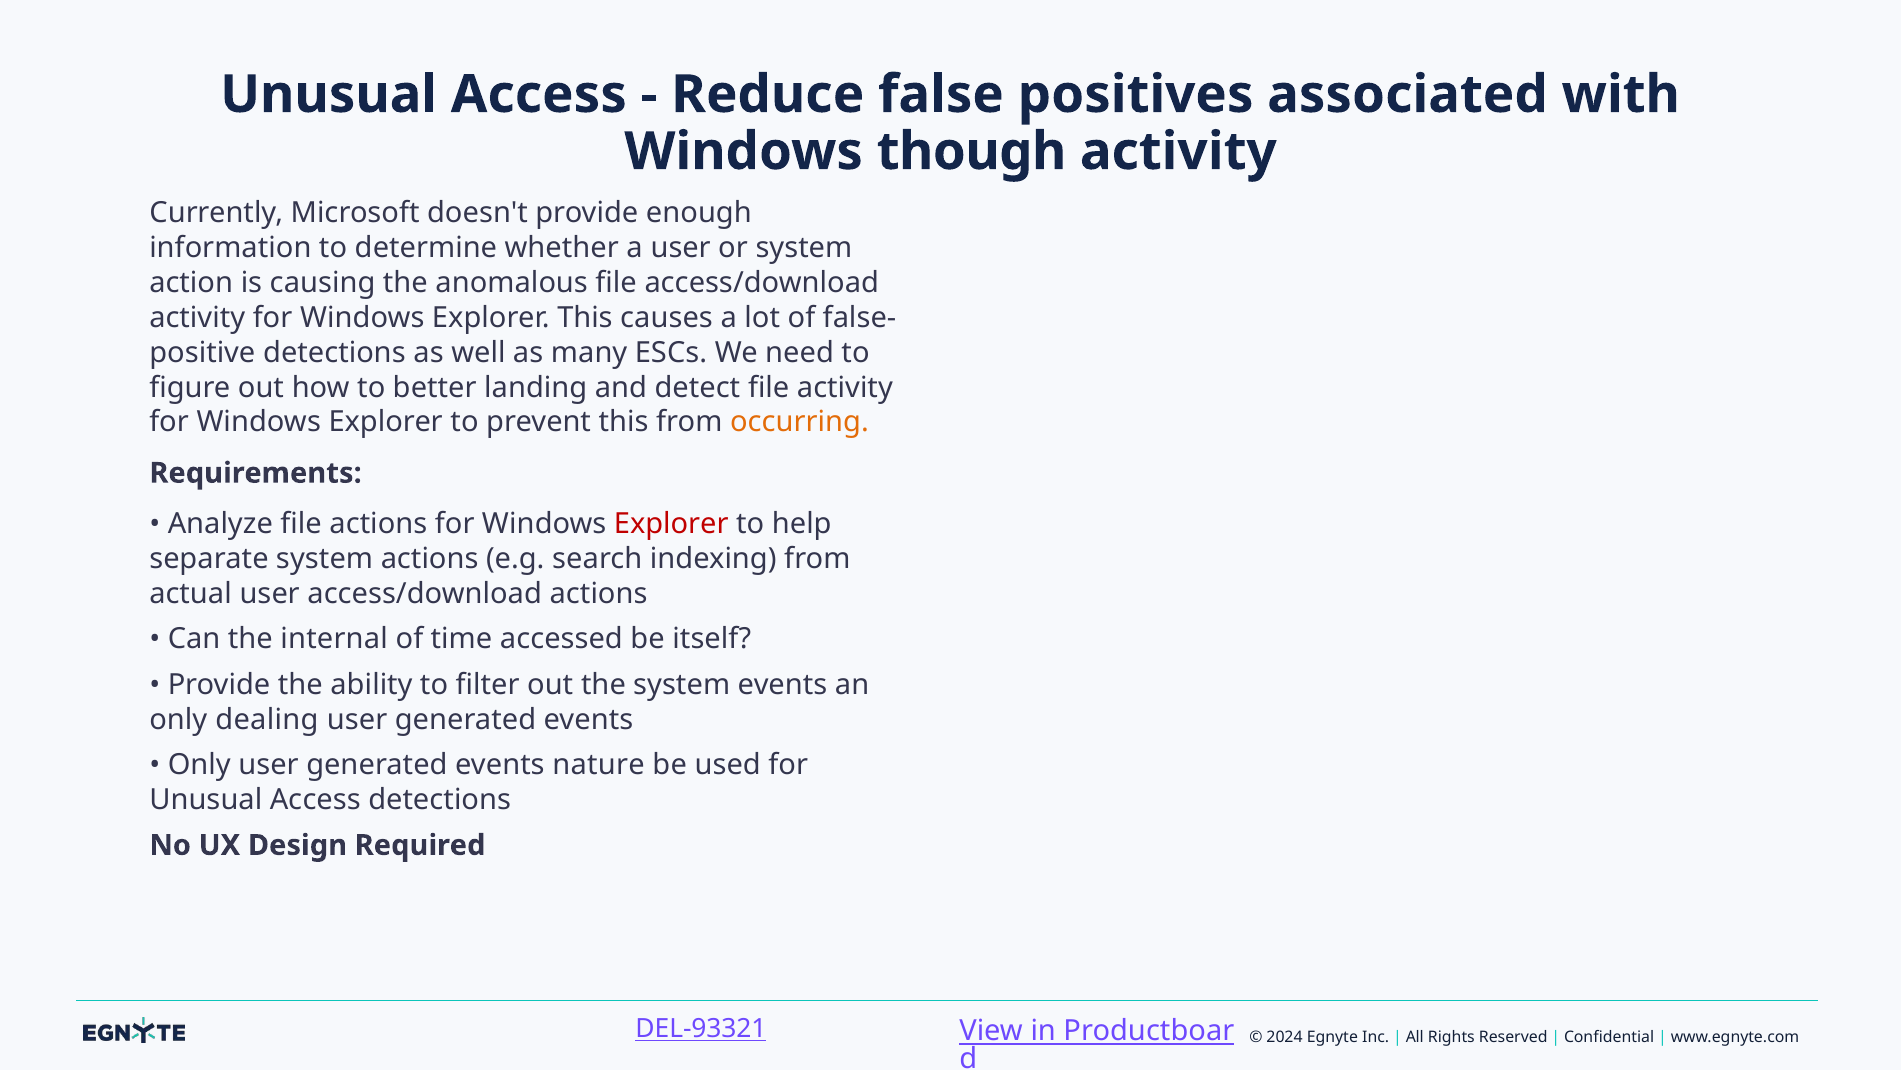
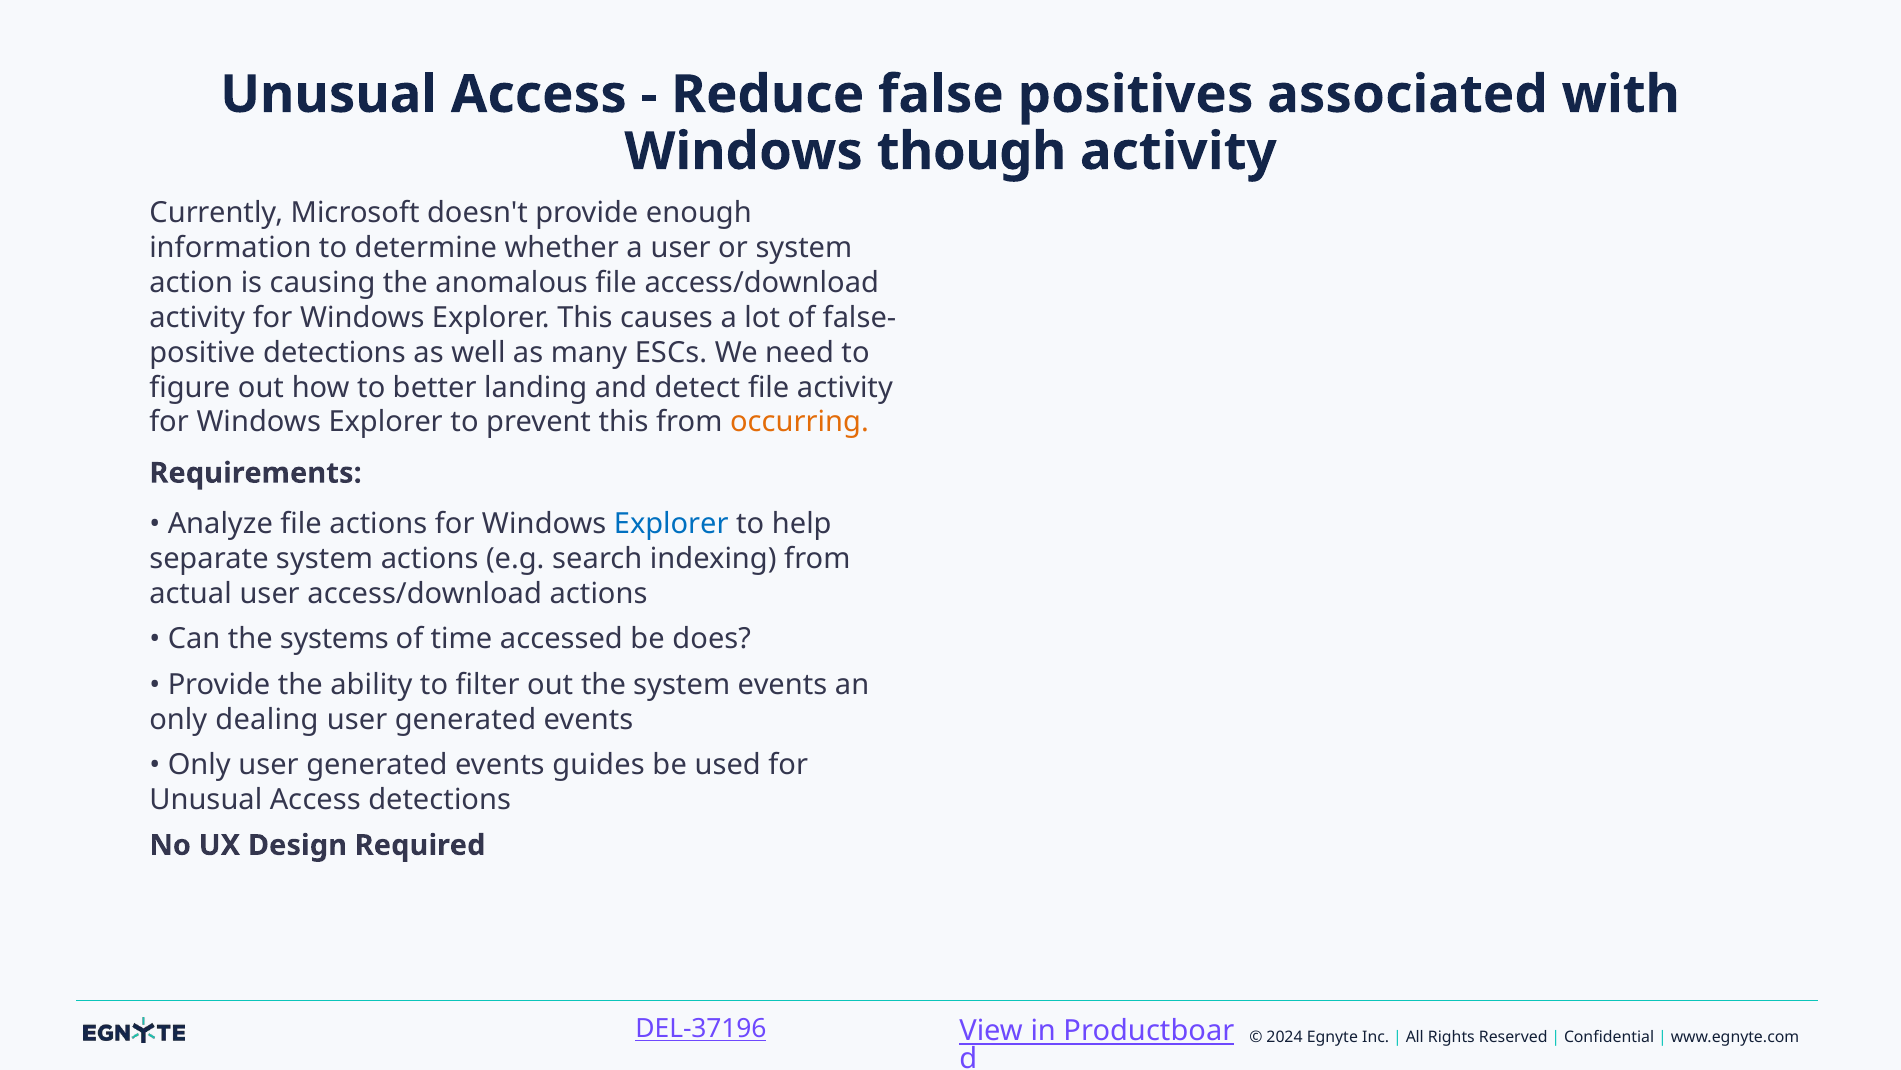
Explorer colour: red -> blue (671, 524)
internal: internal -> systems (334, 639)
itself: itself -> does (712, 639)
nature: nature -> guides (599, 765)
DEL-93321: DEL-93321 -> DEL-37196 (701, 1028)
